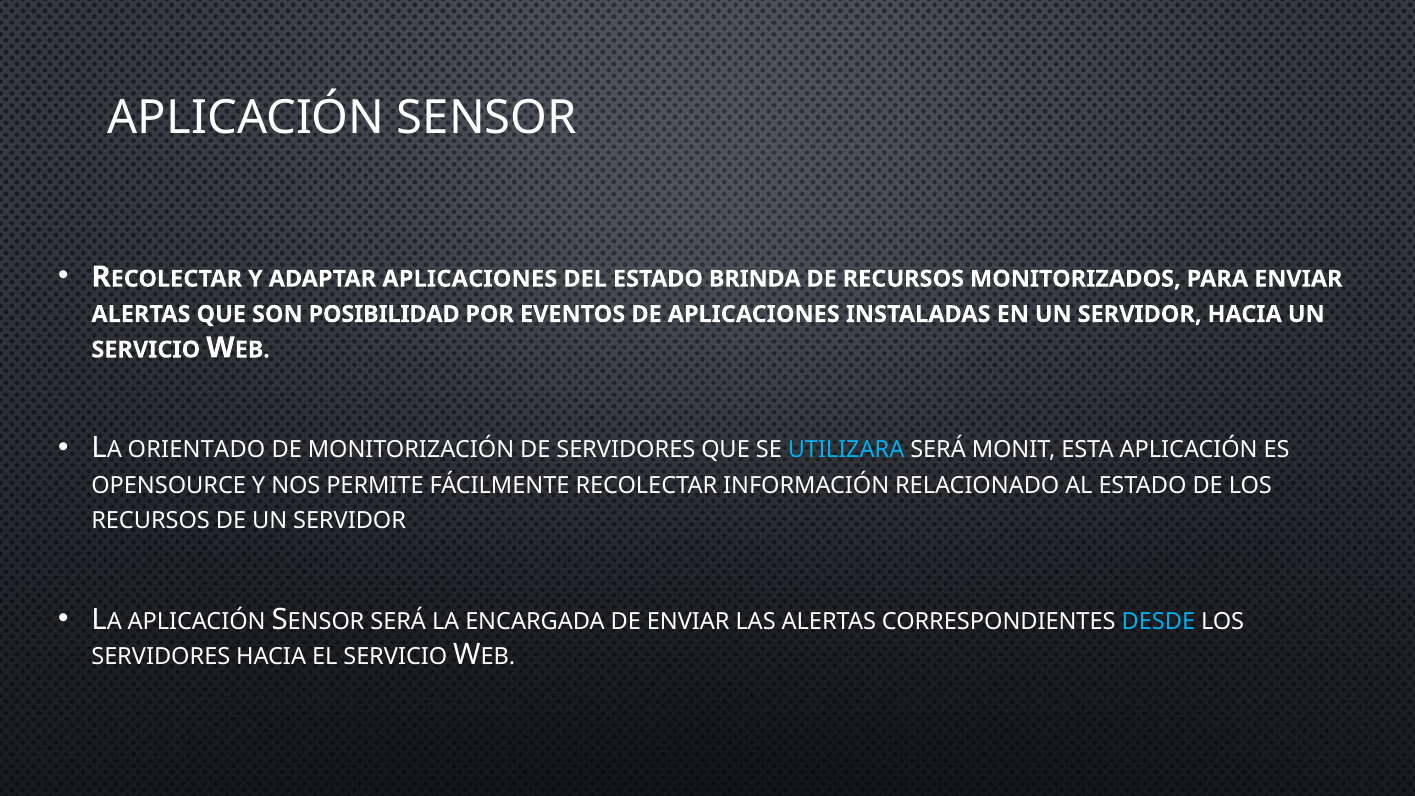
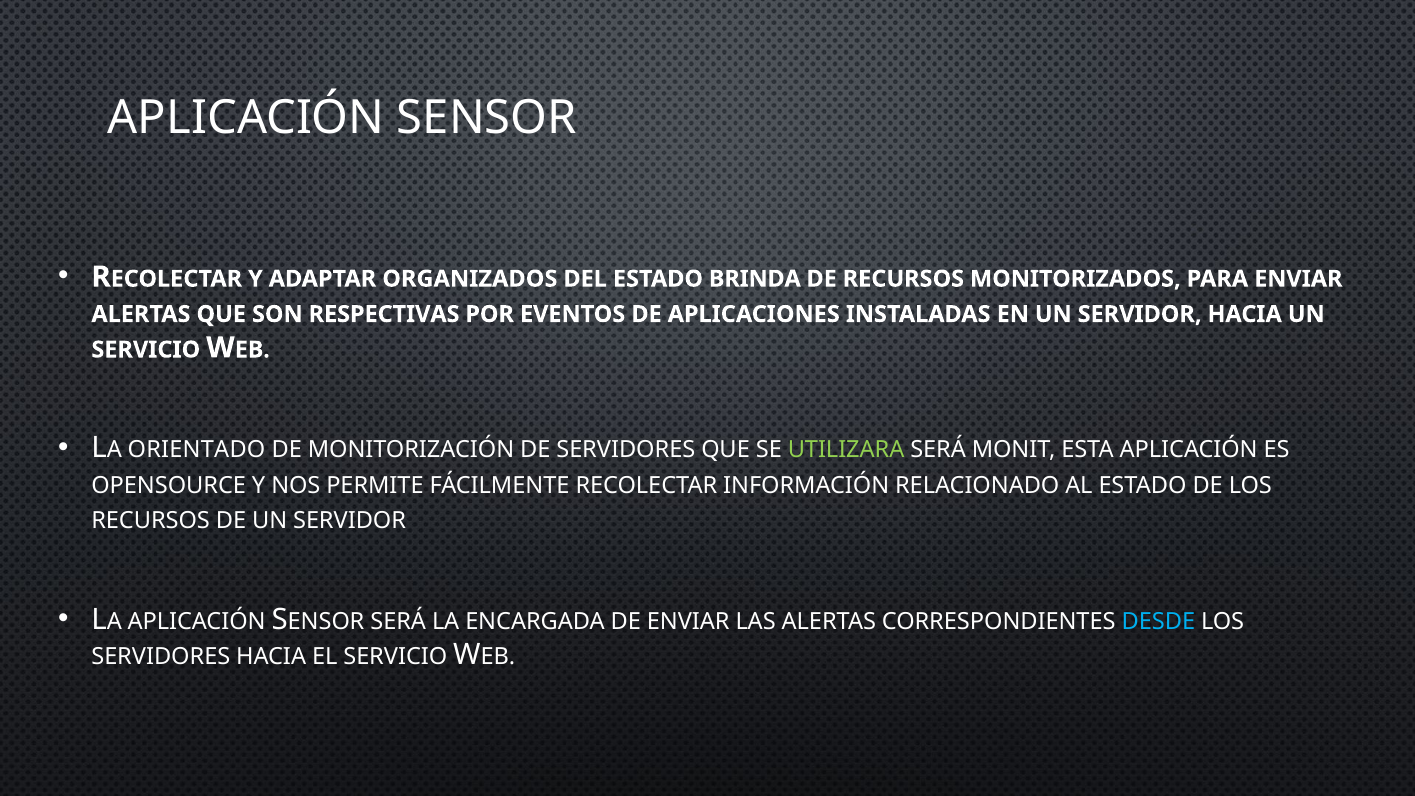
ADAPTAR APLICACIONES: APLICACIONES -> ORGANIZADOS (470, 279)
POSIBILIDAD: POSIBILIDAD -> RESPECTIVAS (384, 314)
UTILIZARA colour: light blue -> light green (846, 450)
